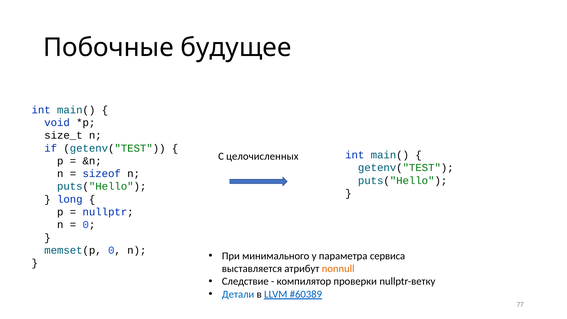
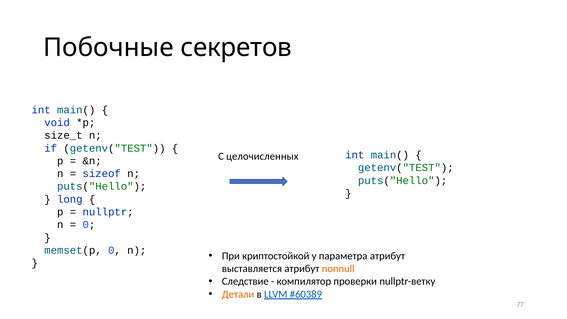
будущее: будущее -> секретов (236, 48)
минимального: минимального -> криптостойкой (276, 256)
параметра сервиса: сервиса -> атрибут (388, 256)
Детали colour: blue -> orange (238, 294)
